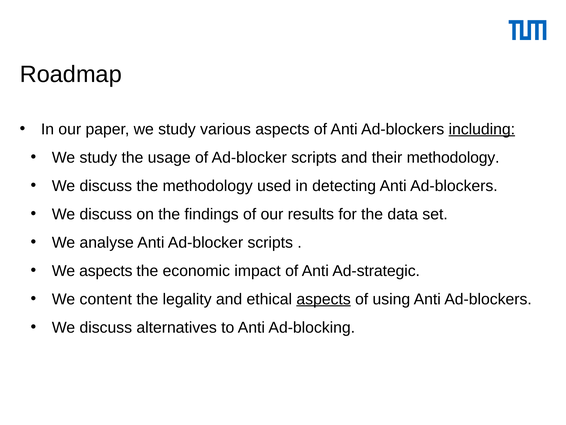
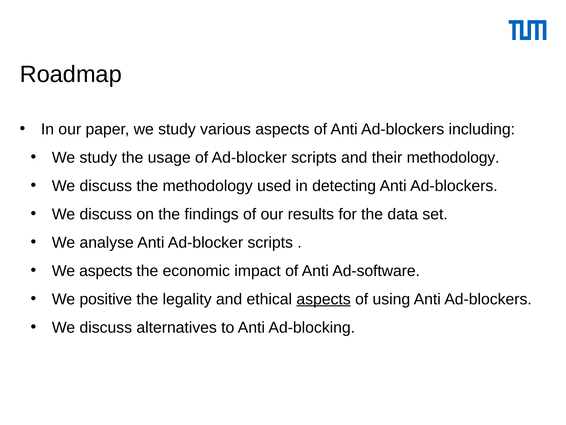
including underline: present -> none (482, 129)
Ad-strategic: Ad-strategic -> Ad-software (376, 271)
content: content -> positive (106, 299)
